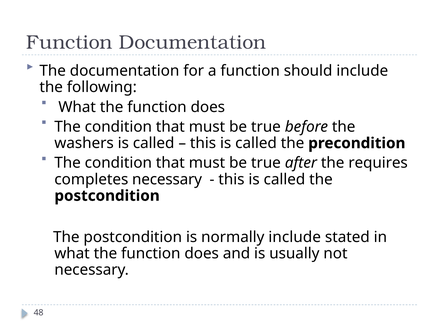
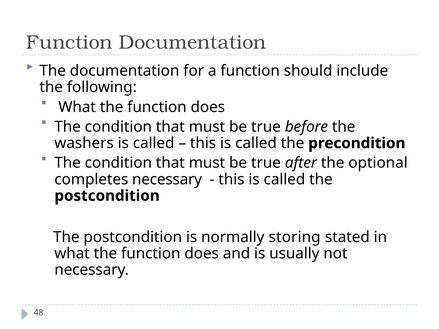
requires: requires -> optional (378, 163)
normally include: include -> storing (295, 237)
